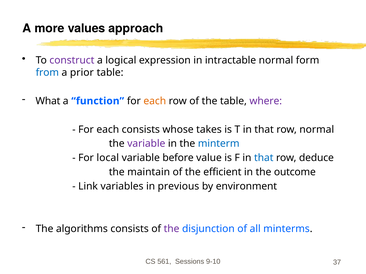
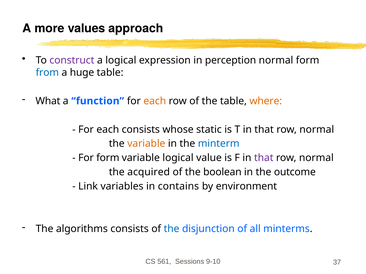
intractable: intractable -> perception (231, 60)
prior: prior -> huge (82, 73)
where colour: purple -> orange (266, 101)
takes: takes -> static (209, 130)
variable colour: purple -> orange (146, 144)
For local: local -> form (108, 158)
variable before: before -> logical (178, 158)
that colour: blue -> purple (264, 158)
deduce: deduce -> normal (316, 158)
maintain: maintain -> acquired (149, 172)
efficient: efficient -> boolean (222, 172)
previous: previous -> contains (178, 187)
the colour: purple -> blue (172, 229)
